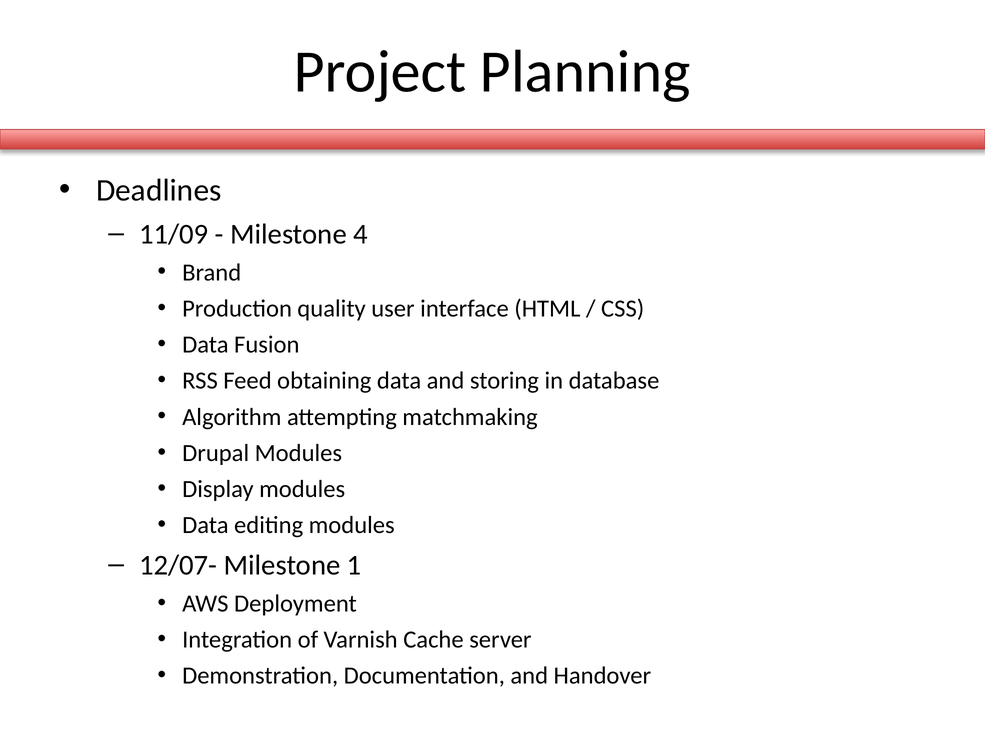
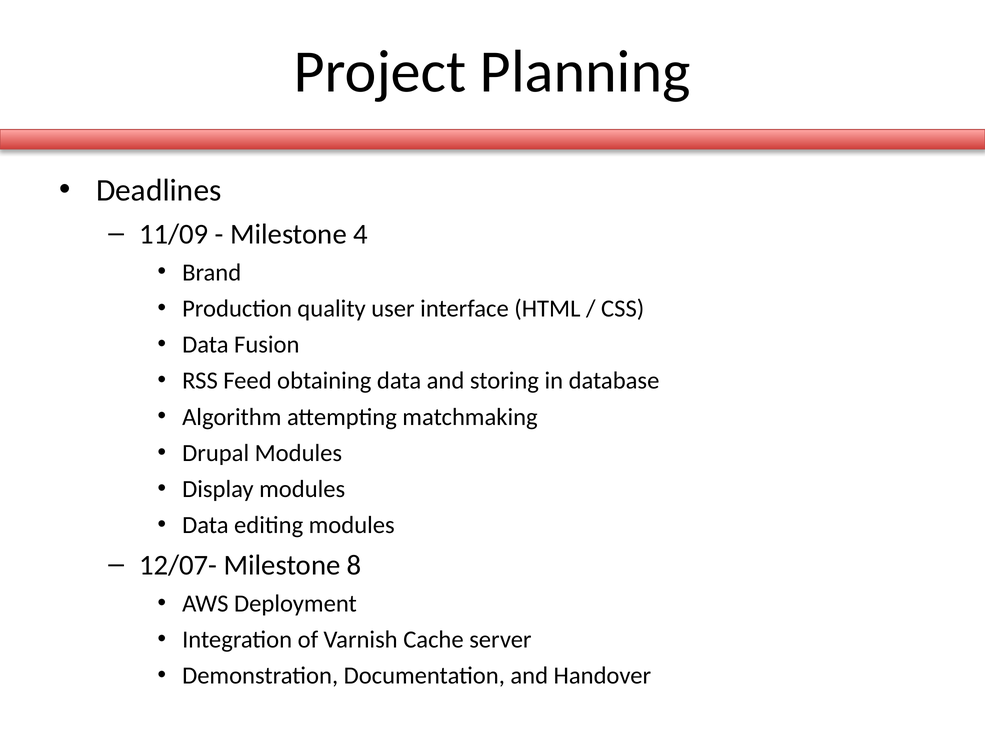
1: 1 -> 8 (354, 565)
